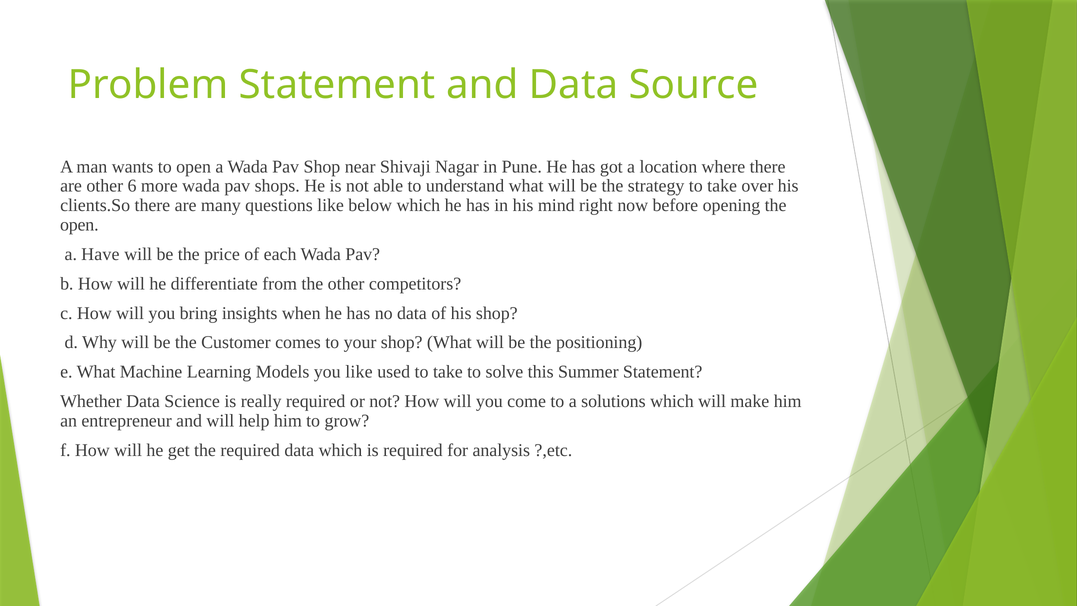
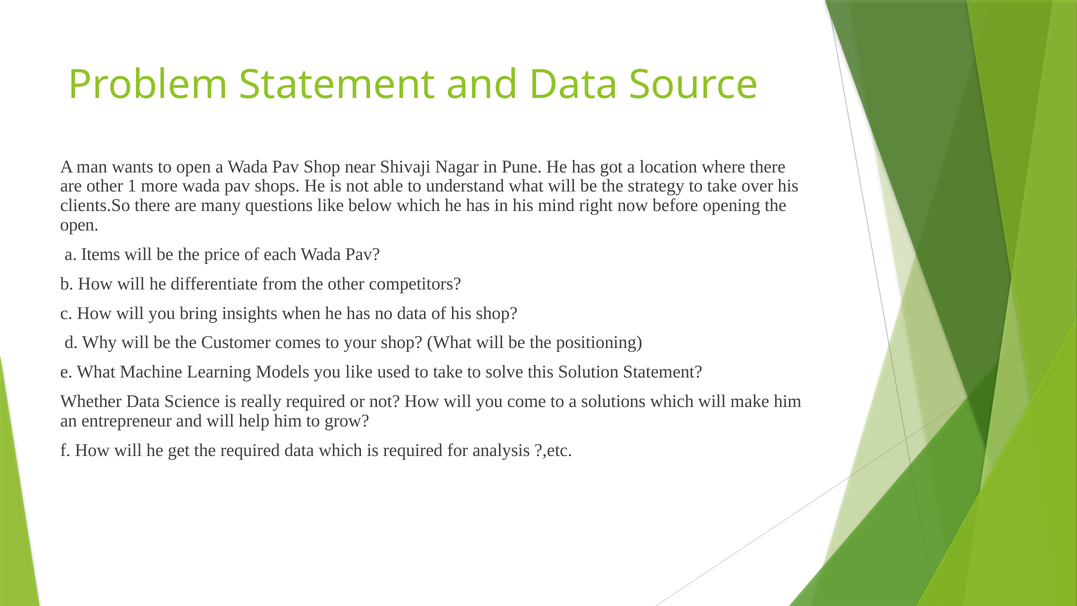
6: 6 -> 1 (132, 186)
Have: Have -> Items (101, 254)
Summer: Summer -> Solution (588, 372)
